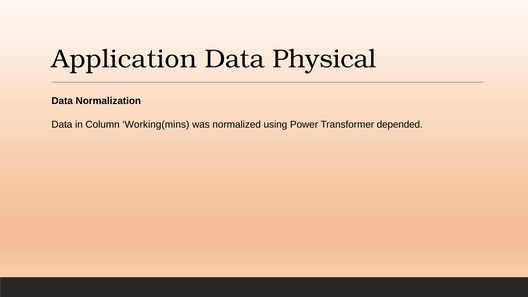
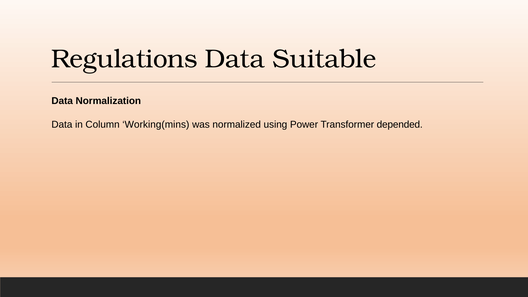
Application: Application -> Regulations (124, 59)
Physical: Physical -> Suitable (325, 59)
